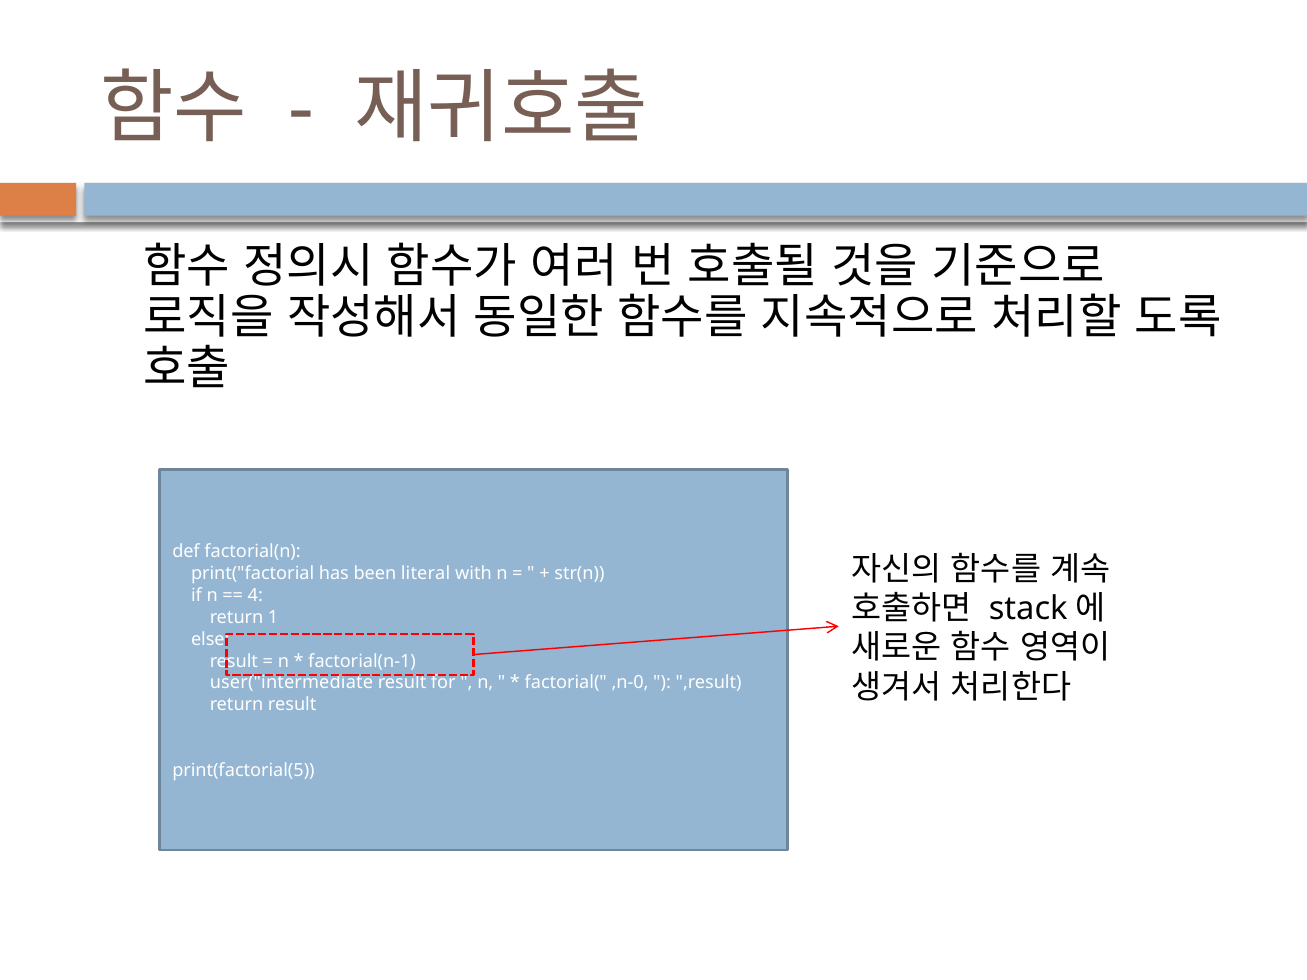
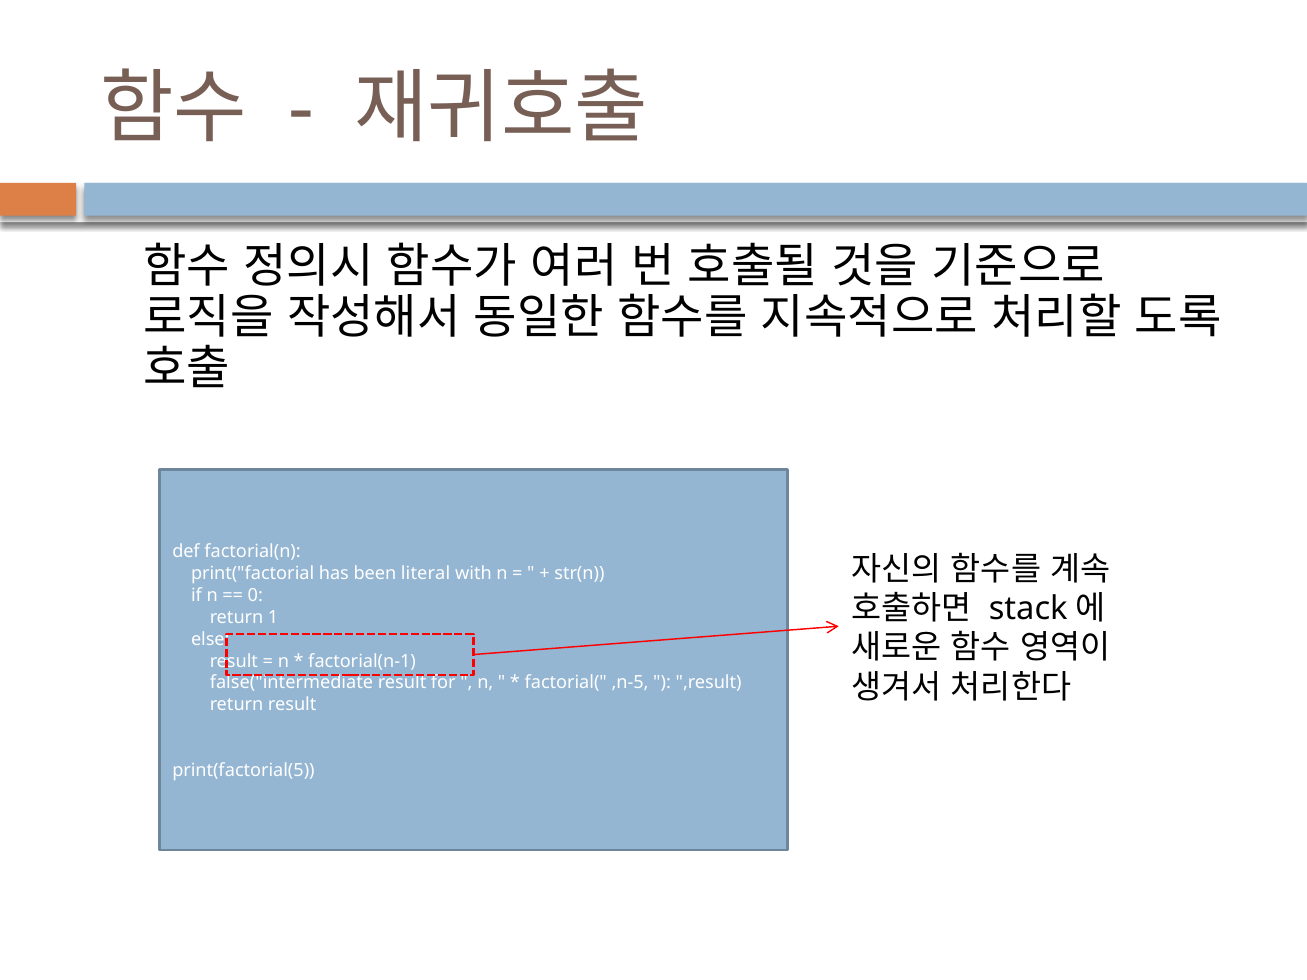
4: 4 -> 0 (255, 596)
user("intermediate: user("intermediate -> false("intermediate (291, 683)
,n-0: ,n-0 -> ,n-5 (630, 683)
